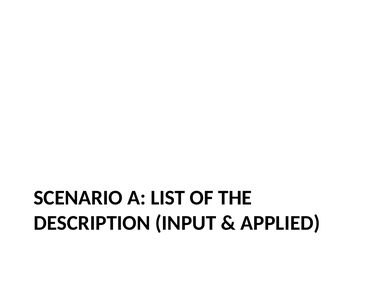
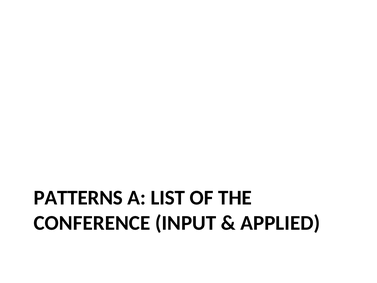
SCENARIO: SCENARIO -> PATTERNS (78, 198)
DESCRIPTION: DESCRIPTION -> CONFERENCE (92, 223)
